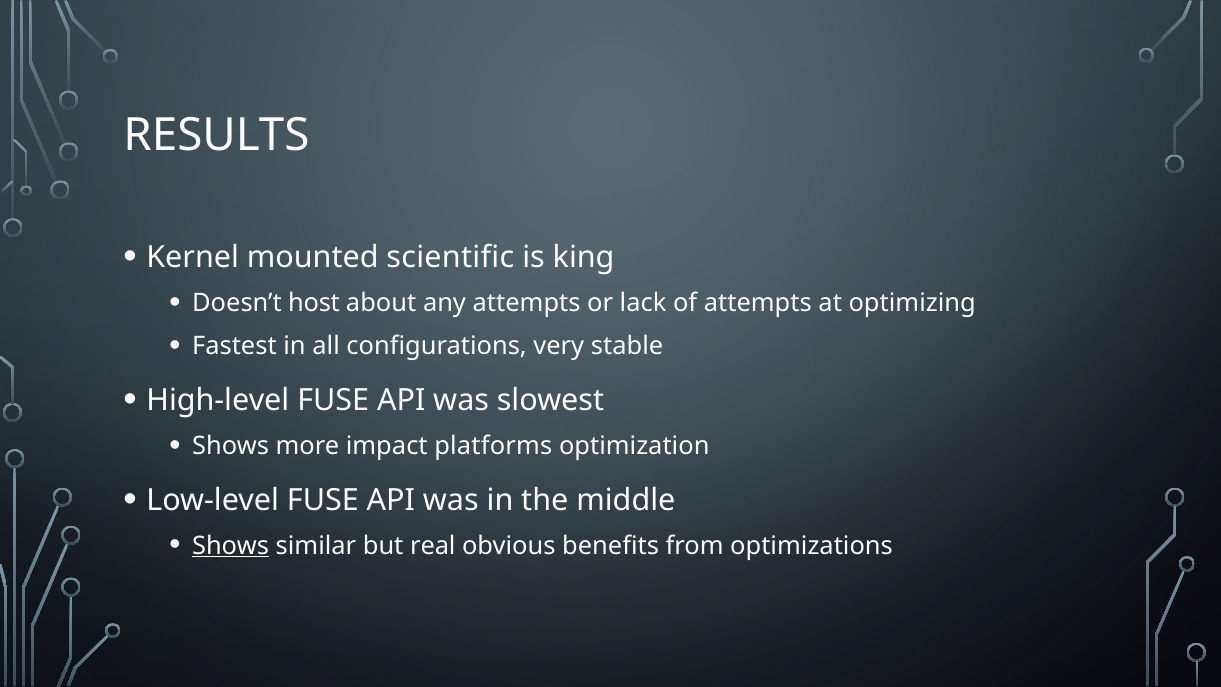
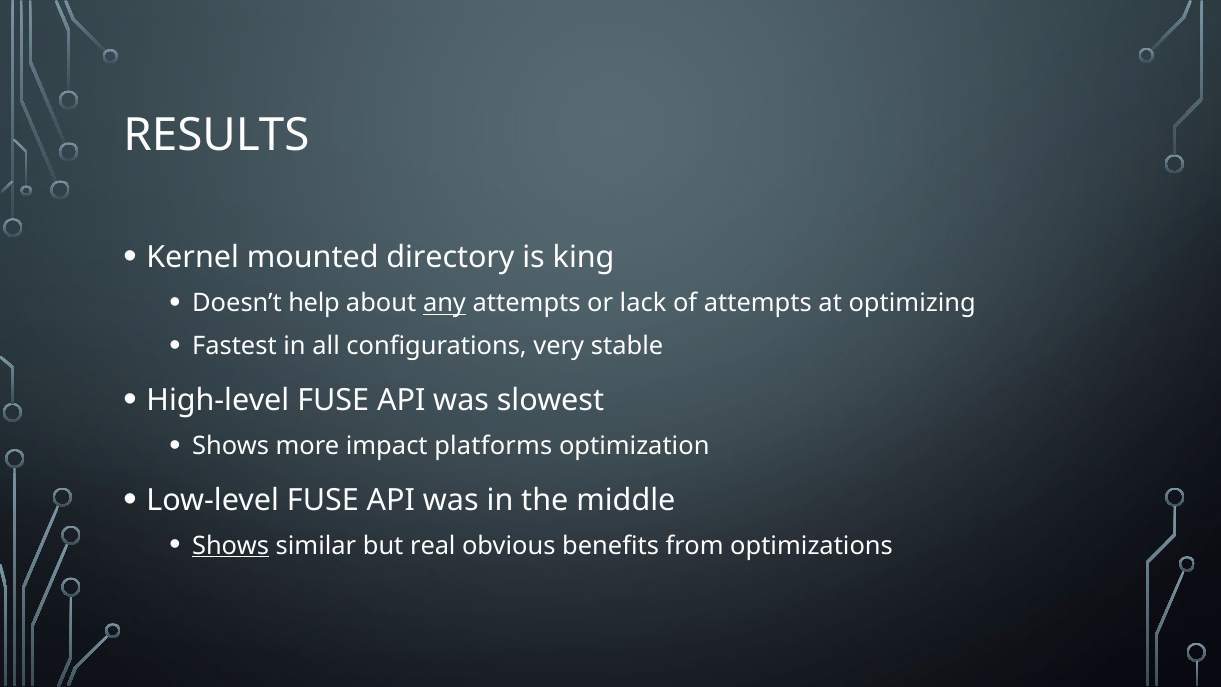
scientific: scientific -> directory (451, 258)
host: host -> help (314, 303)
any underline: none -> present (444, 303)
